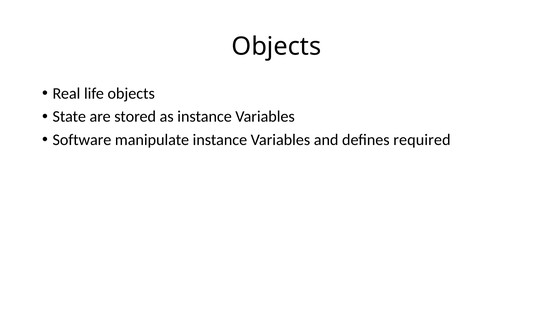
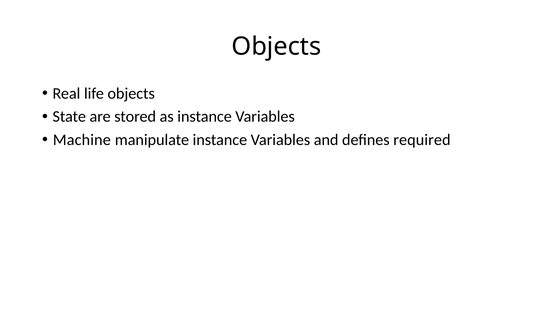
Software: Software -> Machine (82, 140)
